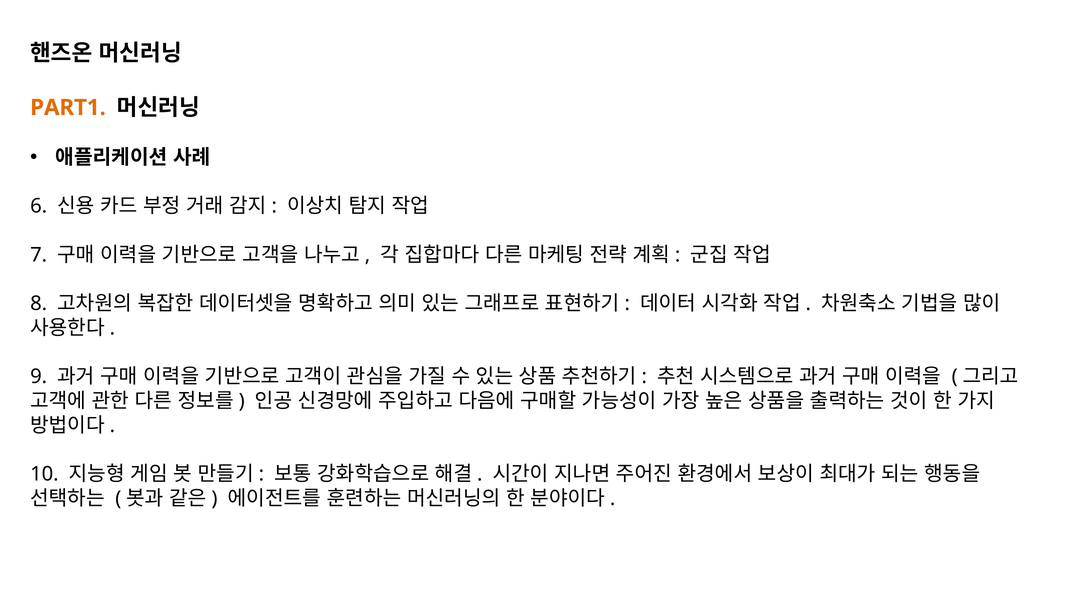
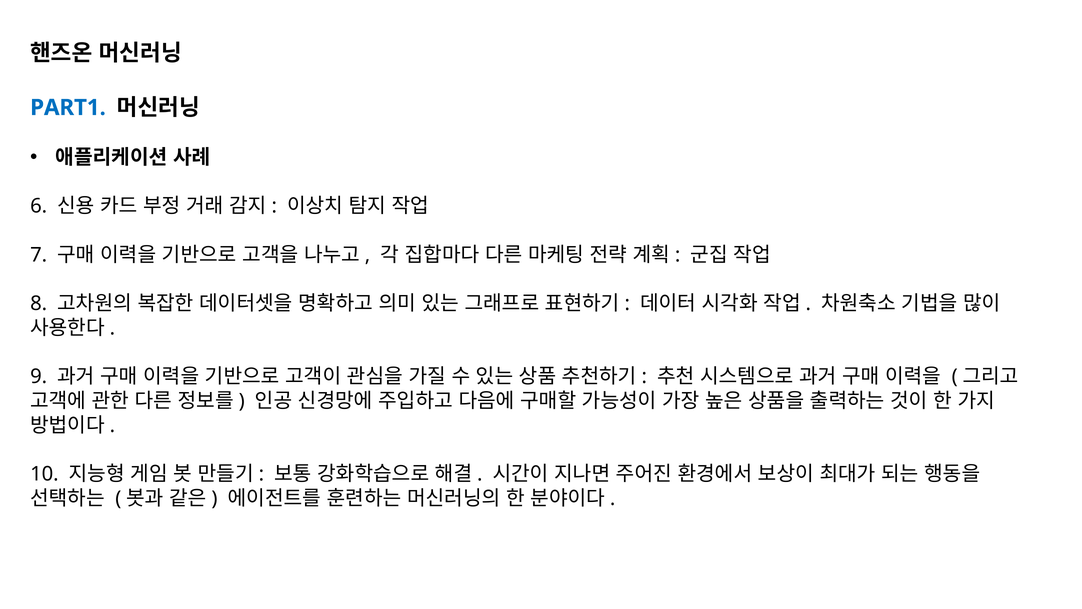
PART1 colour: orange -> blue (68, 108)
